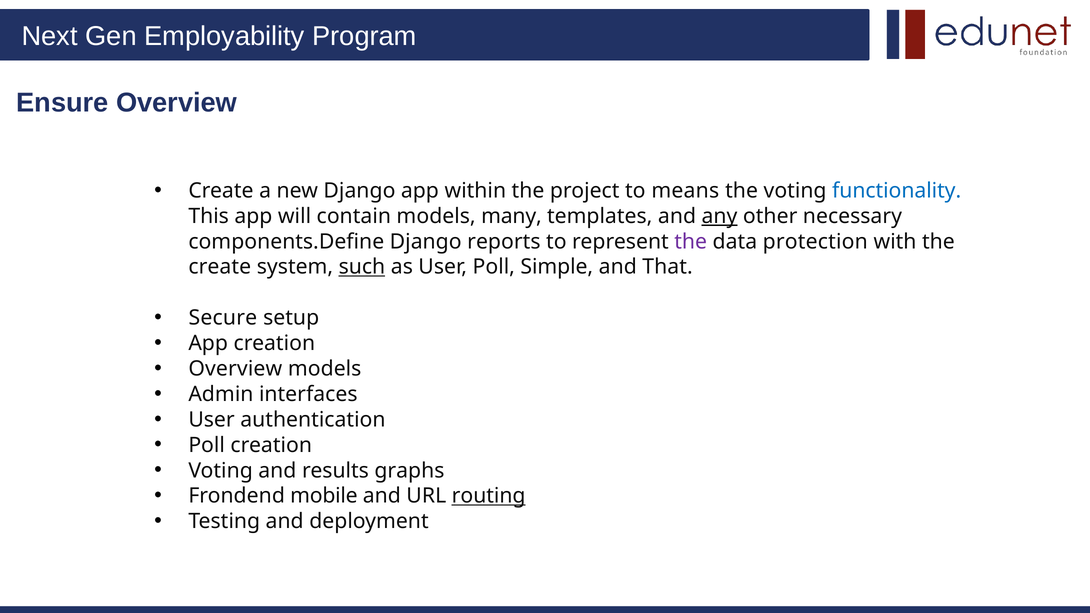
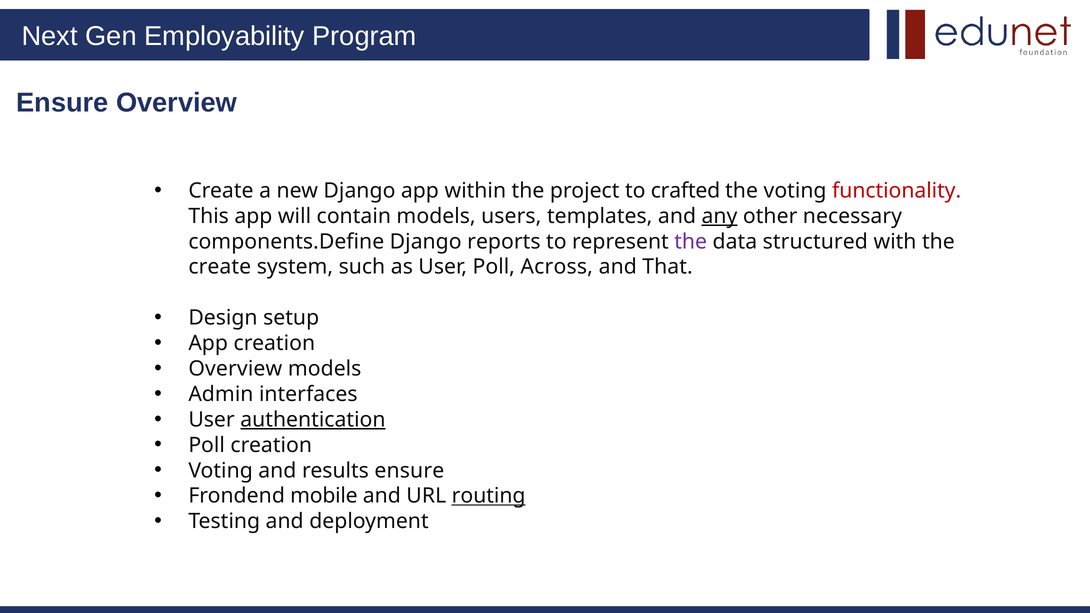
means: means -> crafted (685, 191)
functionality colour: blue -> red (897, 191)
many: many -> users (511, 216)
protection: protection -> structured (815, 242)
such underline: present -> none (362, 267)
Simple: Simple -> Across (557, 267)
Secure: Secure -> Design (223, 318)
authentication underline: none -> present (313, 420)
results graphs: graphs -> ensure (409, 471)
